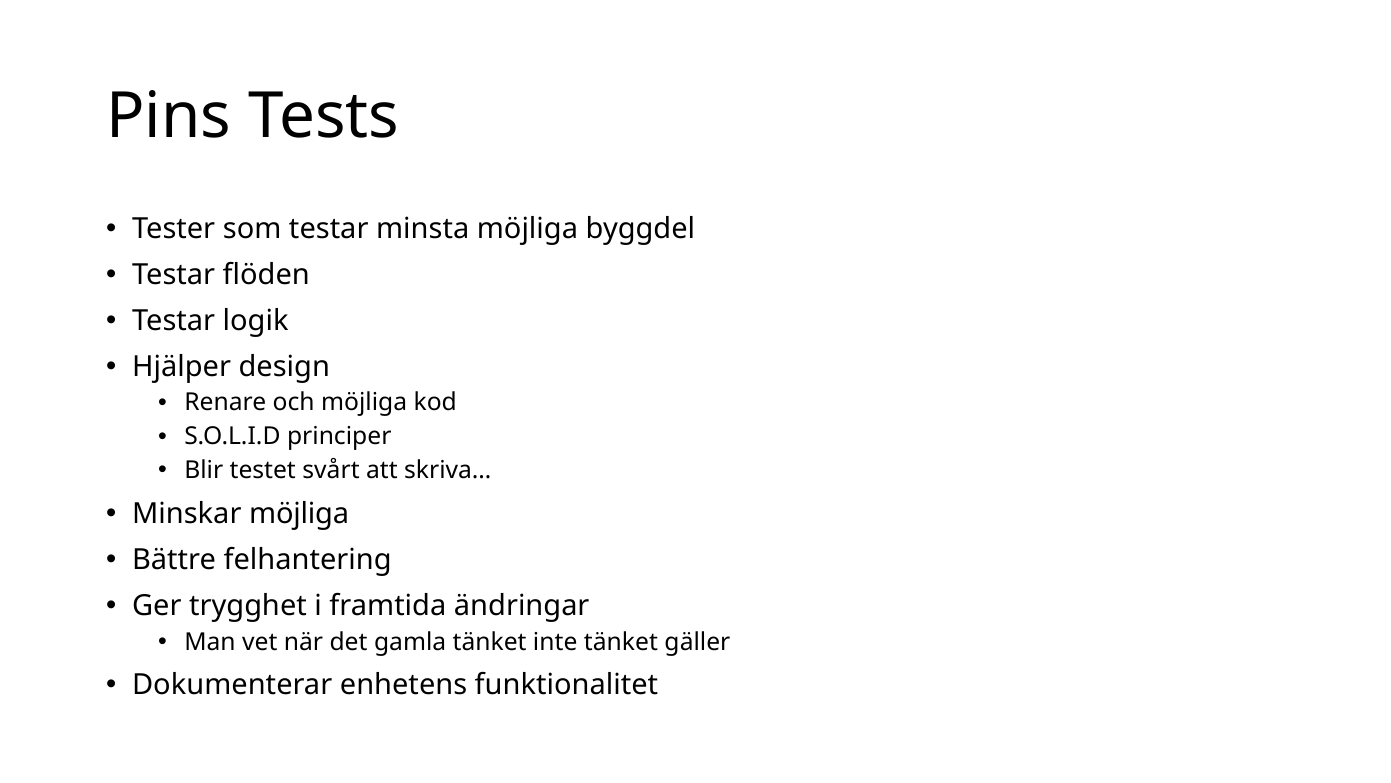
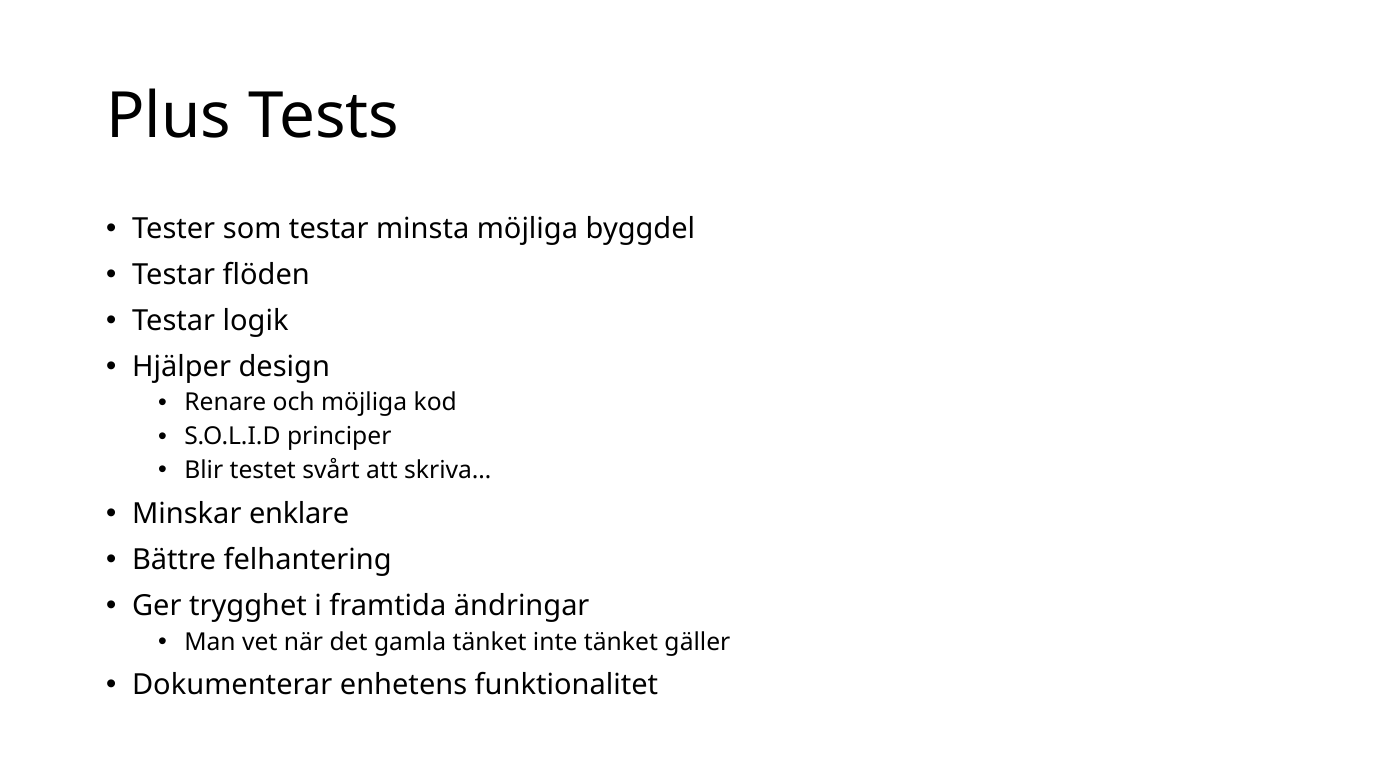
Pins: Pins -> Plus (169, 117)
Minskar möjliga: möjliga -> enklare (299, 514)
